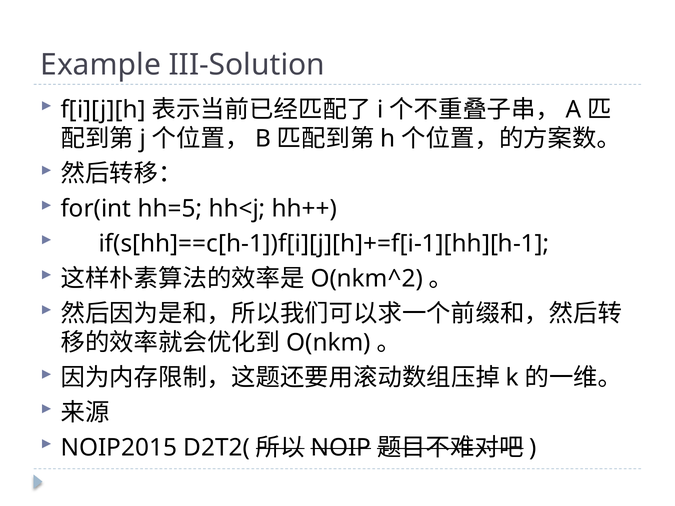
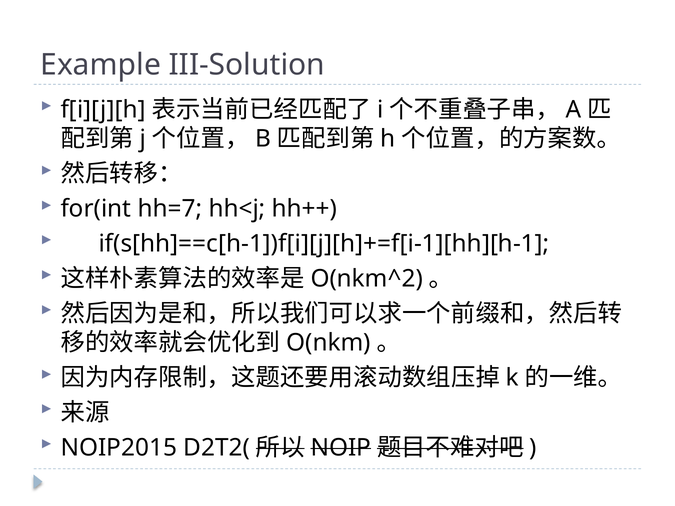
hh=5: hh=5 -> hh=7 (170, 209)
